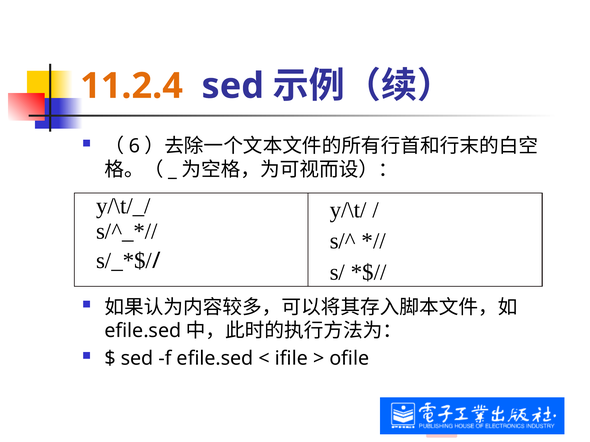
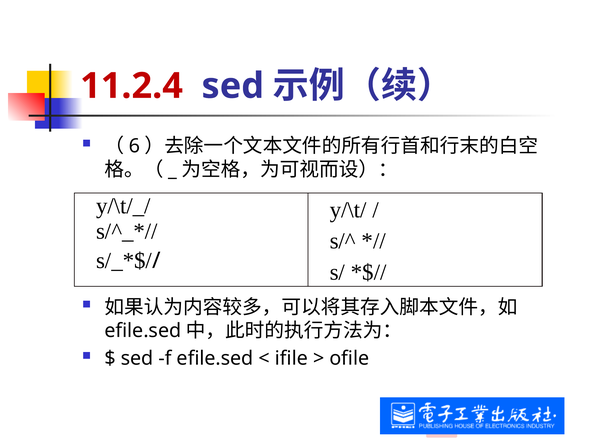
11.2.4 colour: orange -> red (132, 86)
